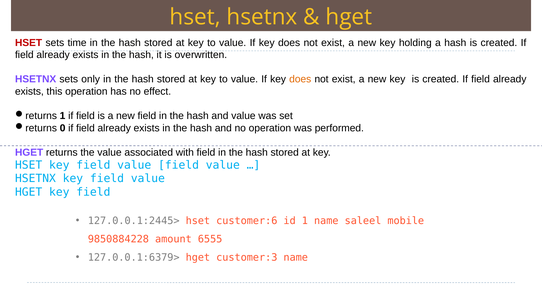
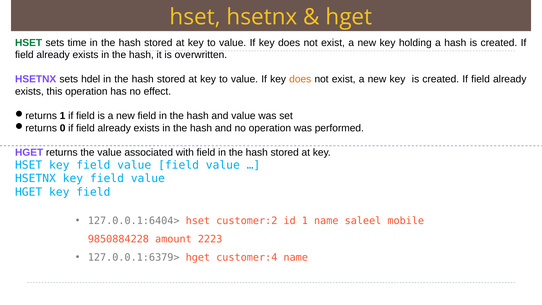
HSET colour: red -> green (29, 43)
only: only -> hdel (91, 79)
127.0.0.1:2445>: 127.0.0.1:2445> -> 127.0.0.1:6404> (134, 221)
customer:6: customer:6 -> customer:2 (247, 221)
6555: 6555 -> 2223 (210, 239)
customer:3: customer:3 -> customer:4 (247, 257)
